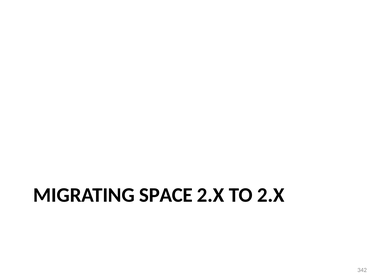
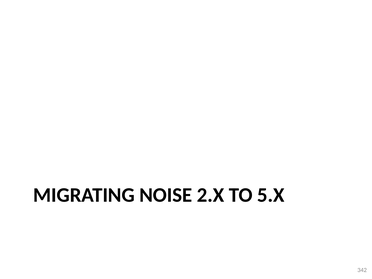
SPACE: SPACE -> NOISE (166, 195)
TO 2.X: 2.X -> 5.X (271, 195)
